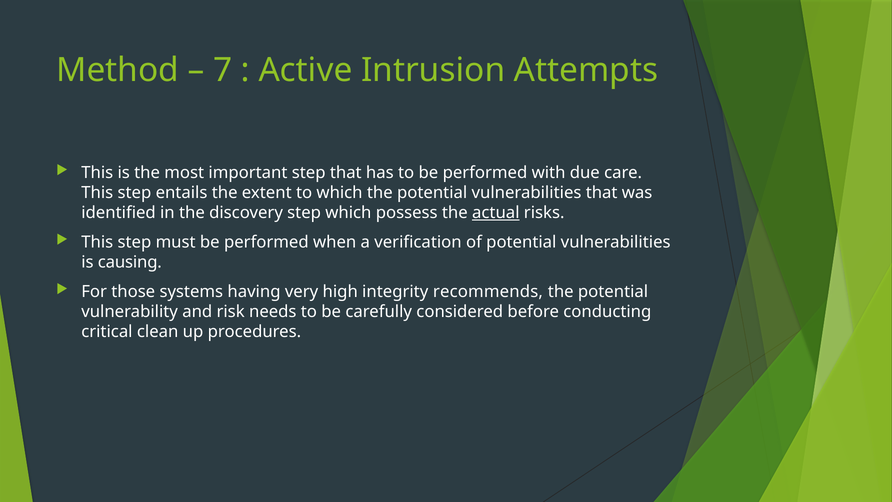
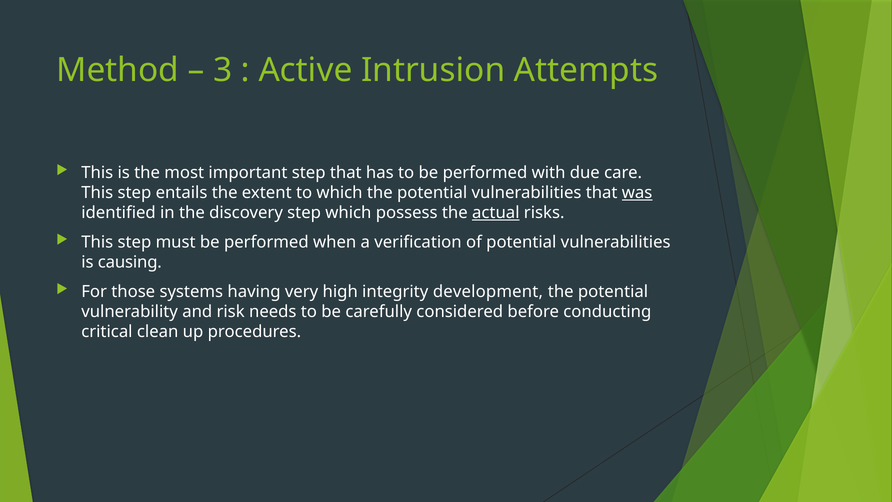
7: 7 -> 3 (223, 70)
was underline: none -> present (637, 193)
recommends: recommends -> development (488, 292)
